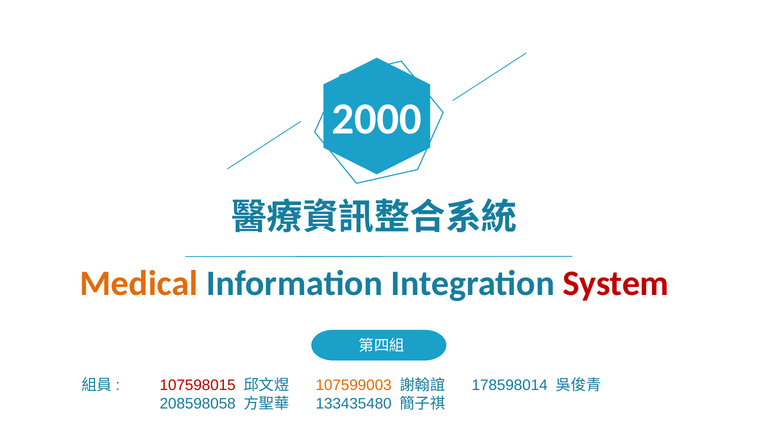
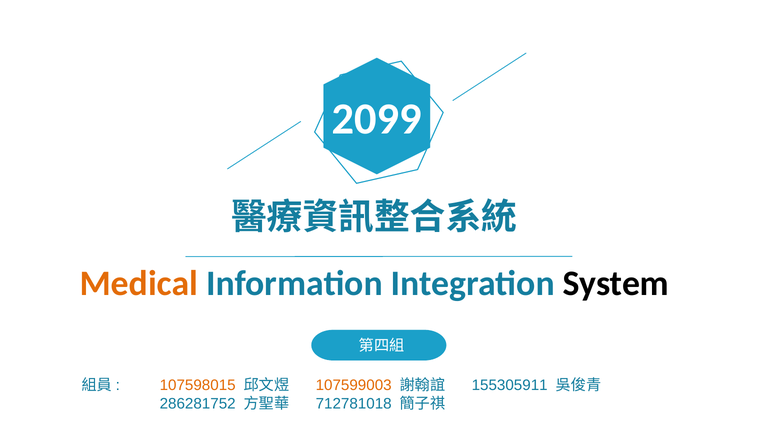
2000: 2000 -> 2099 (377, 119)
System colour: red -> black (616, 283)
107598015 colour: red -> orange (198, 385)
178598014: 178598014 -> 155305911 (510, 385)
208598058: 208598058 -> 286281752 (198, 403)
133435480: 133435480 -> 712781018 (354, 403)
